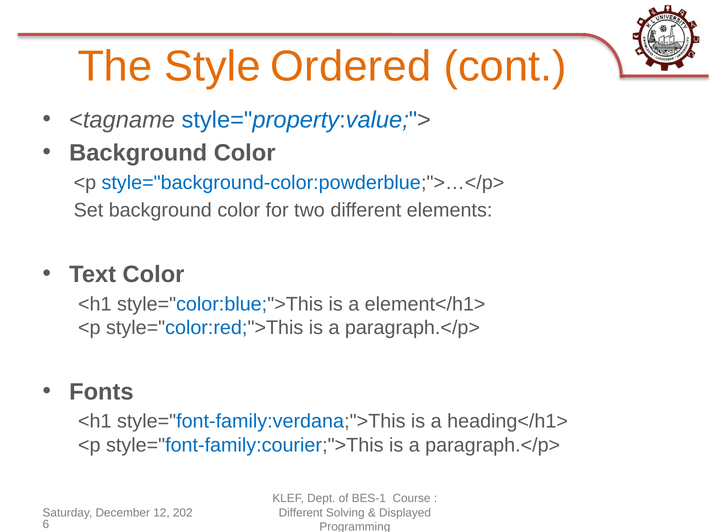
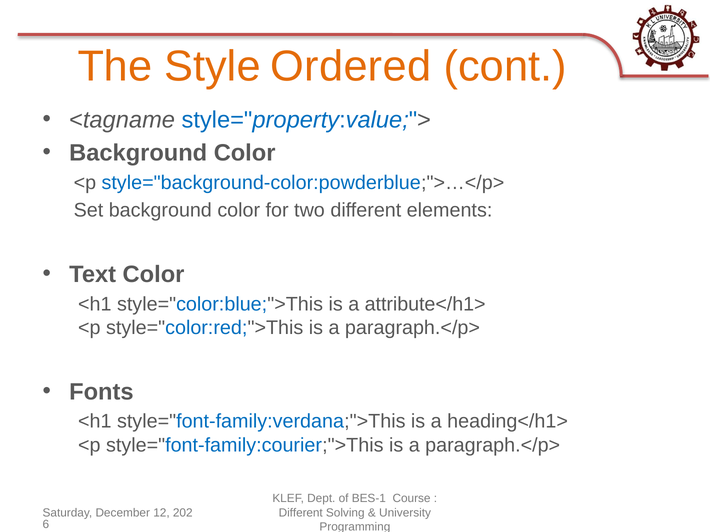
element</h1>: element</h1> -> attribute</h1> (425, 304)
Displayed: Displayed -> University (405, 513)
